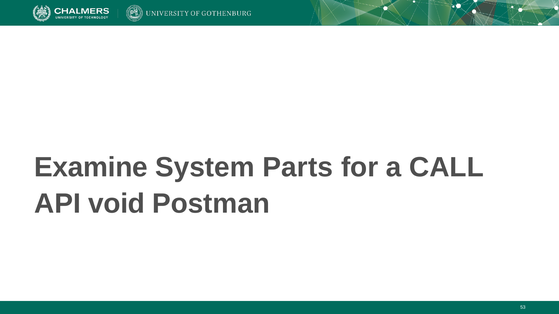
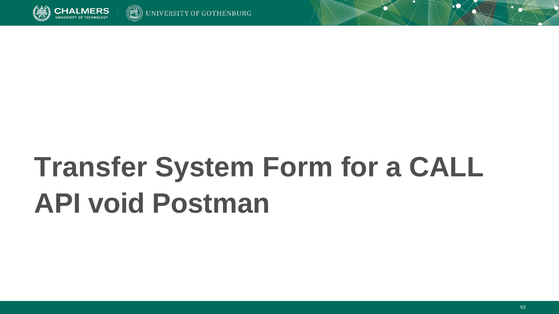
Examine: Examine -> Transfer (91, 168)
Parts: Parts -> Form (298, 168)
